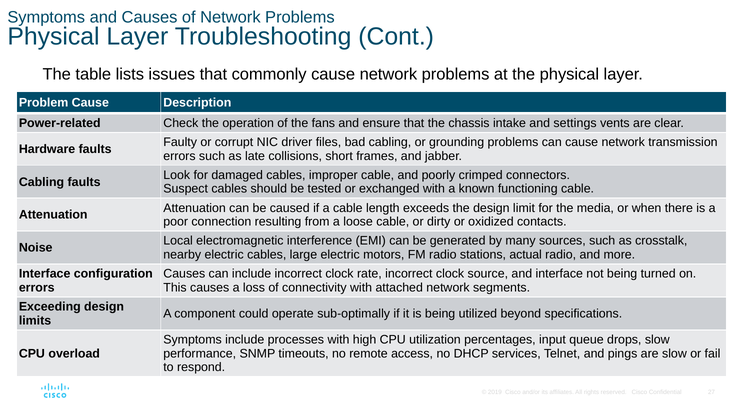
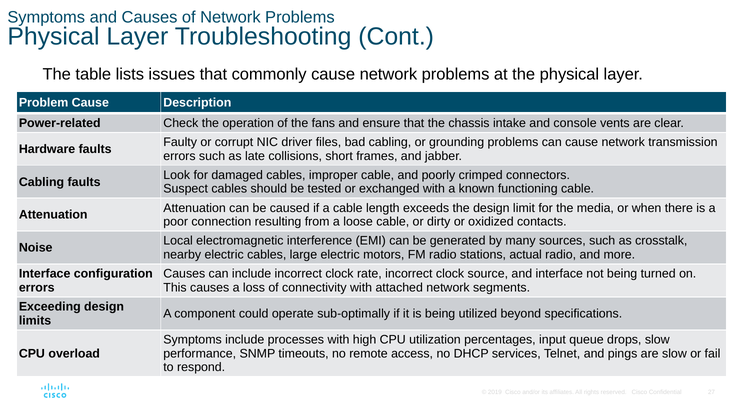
settings: settings -> console (575, 123)
